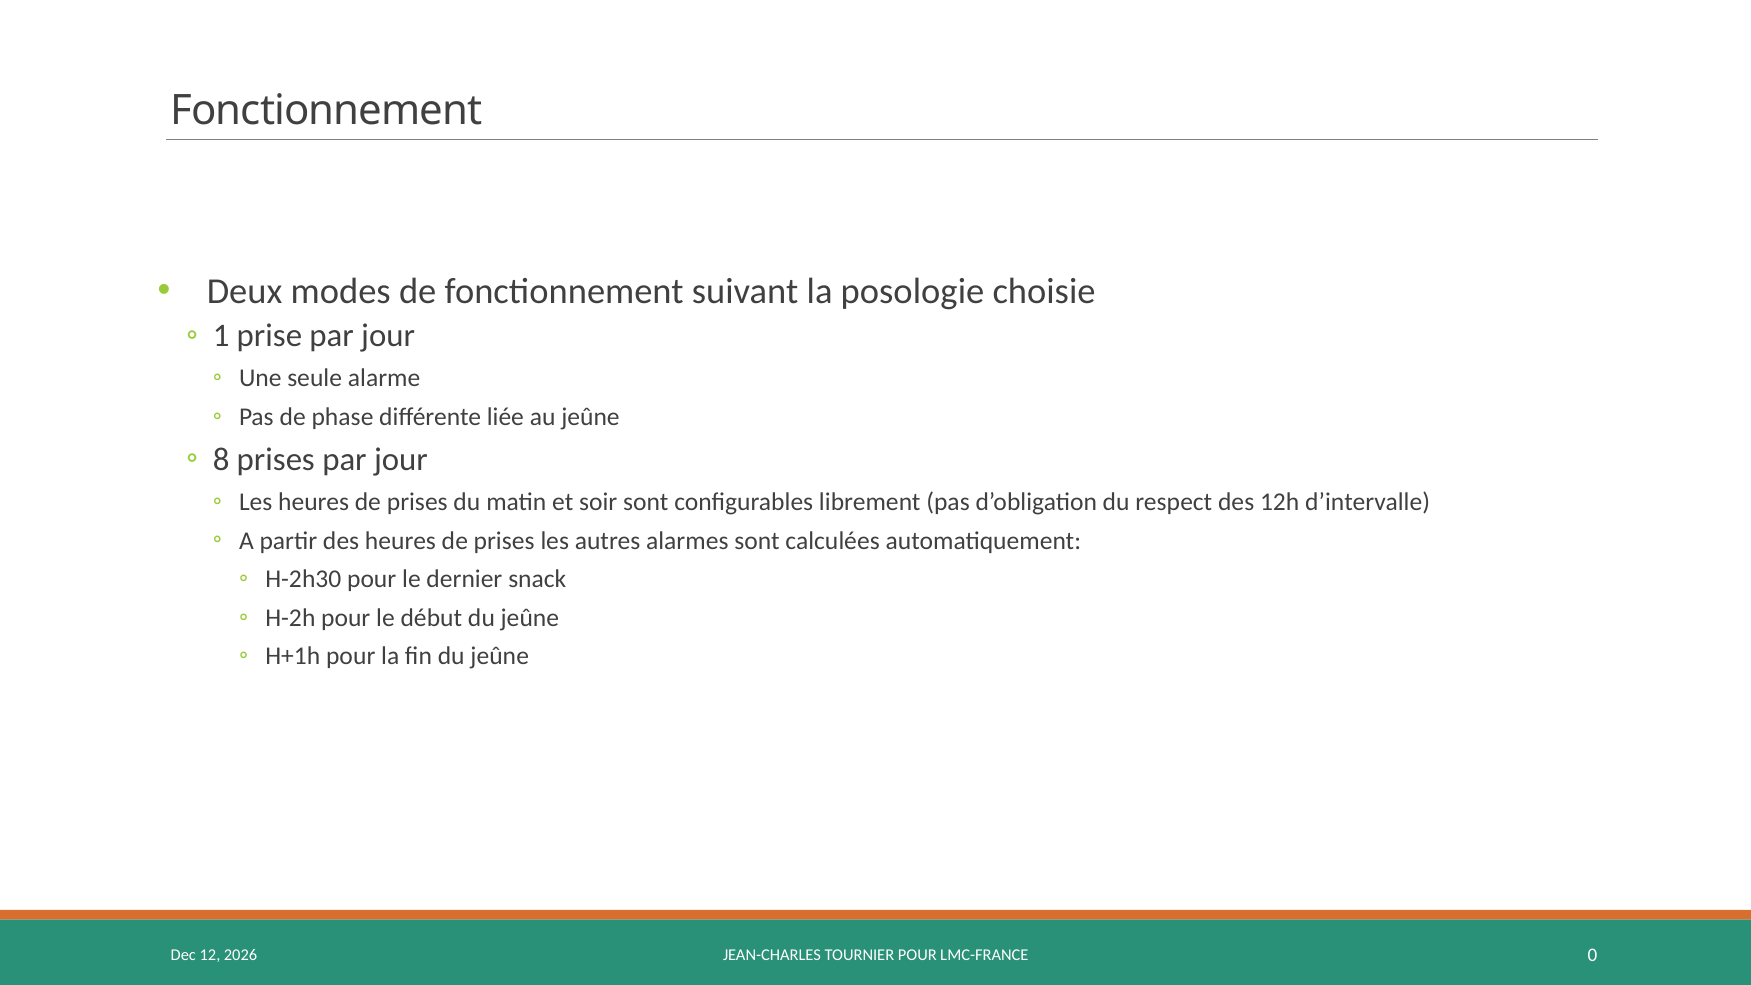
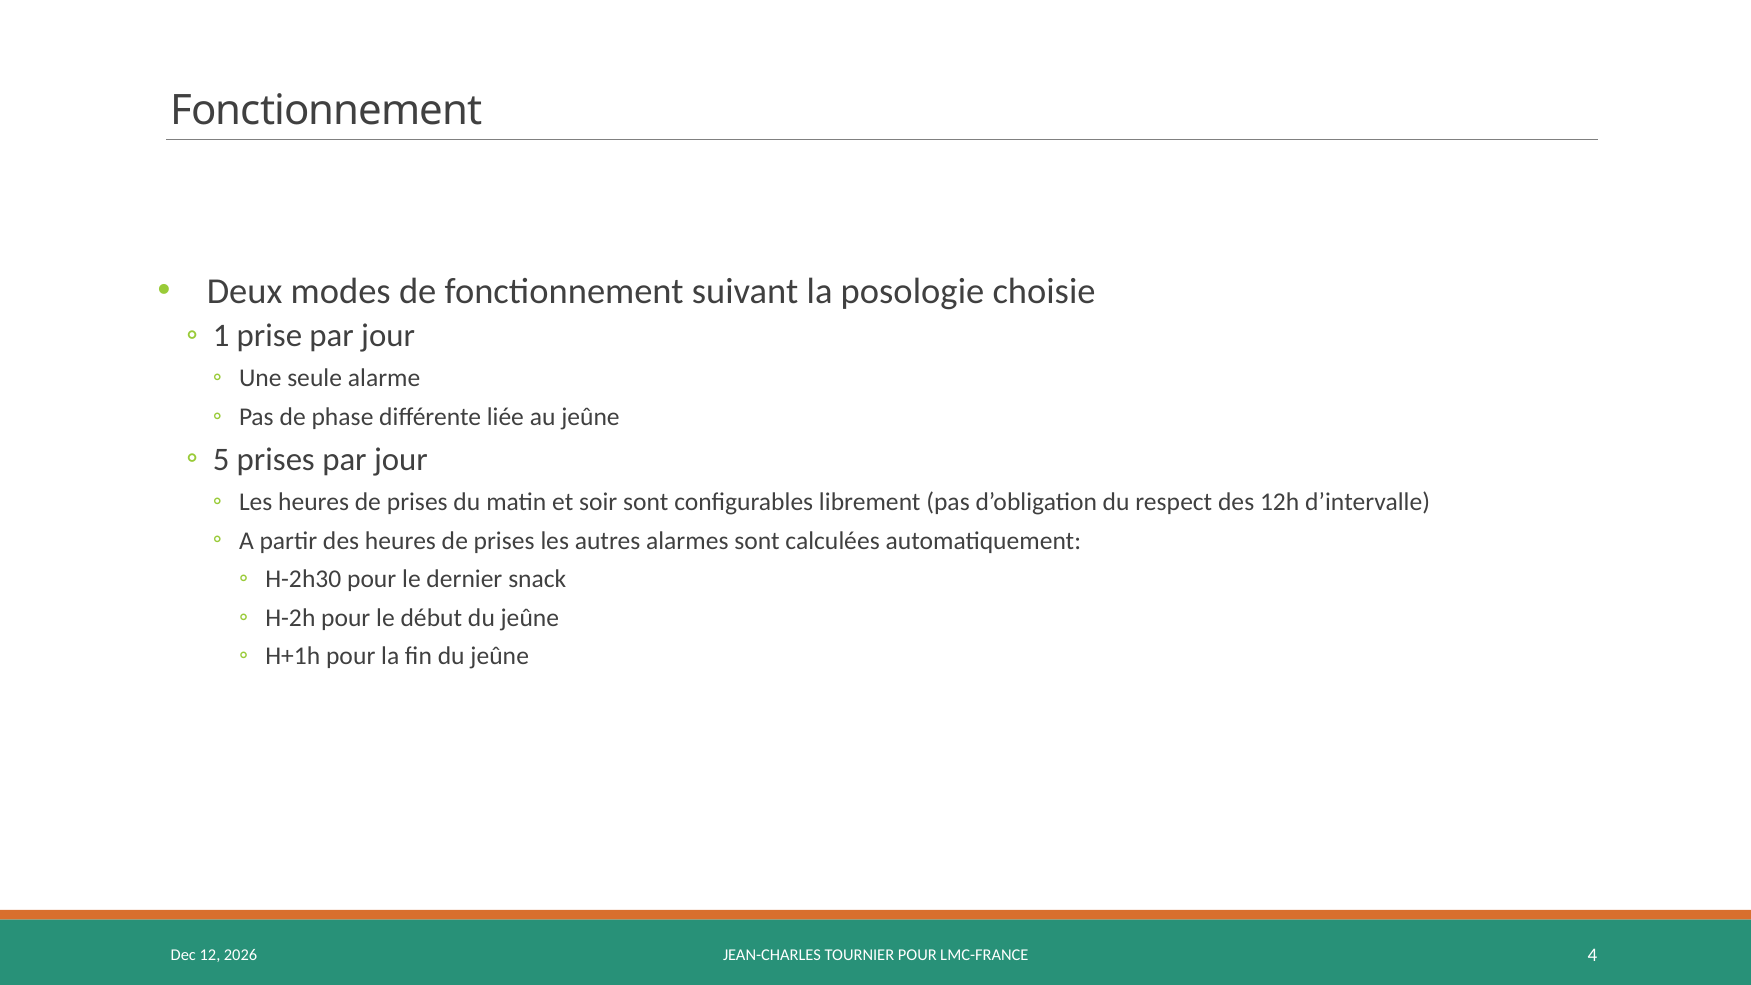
8: 8 -> 5 (221, 460)
0: 0 -> 4 (1592, 955)
